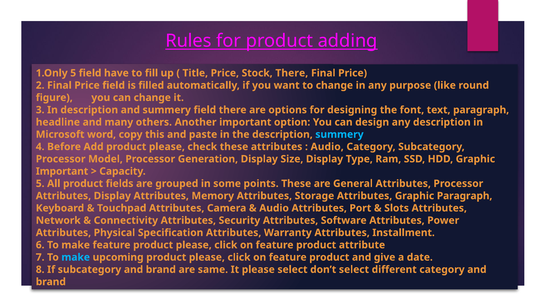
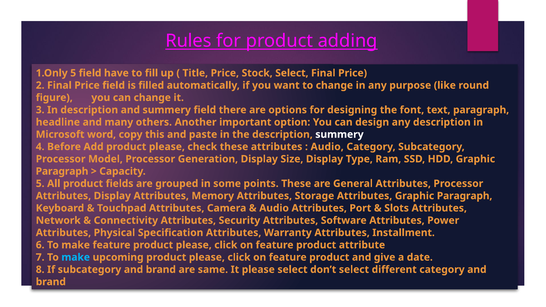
Stock There: There -> Select (292, 73)
summery colour: light blue -> white (339, 134)
Important: Important -> Paragraph (62, 171)
